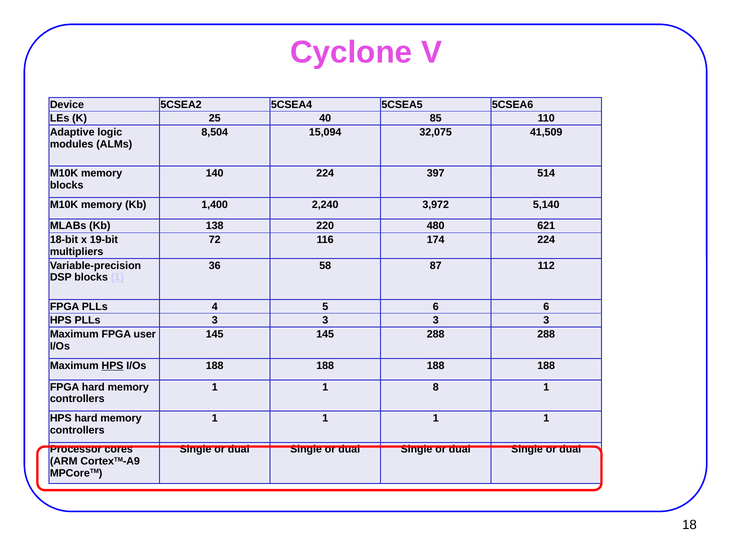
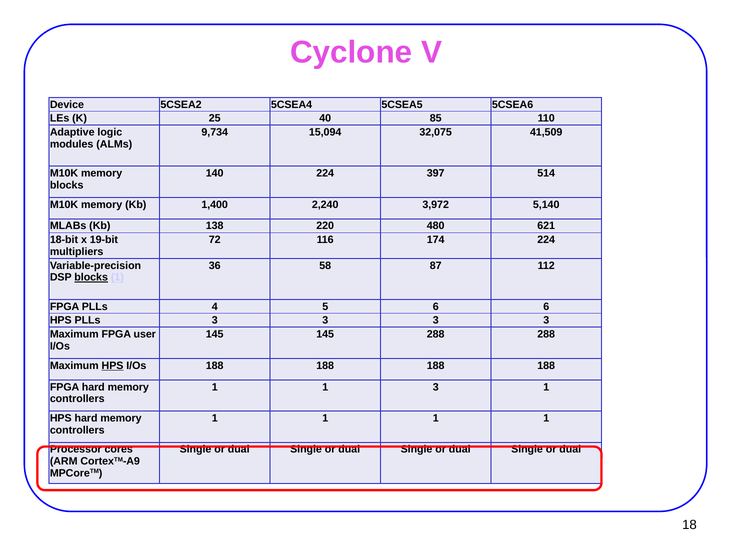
8,504: 8,504 -> 9,734 (215, 132)
blocks underline: none -> present (91, 277)
1 8: 8 -> 3 (436, 387)
